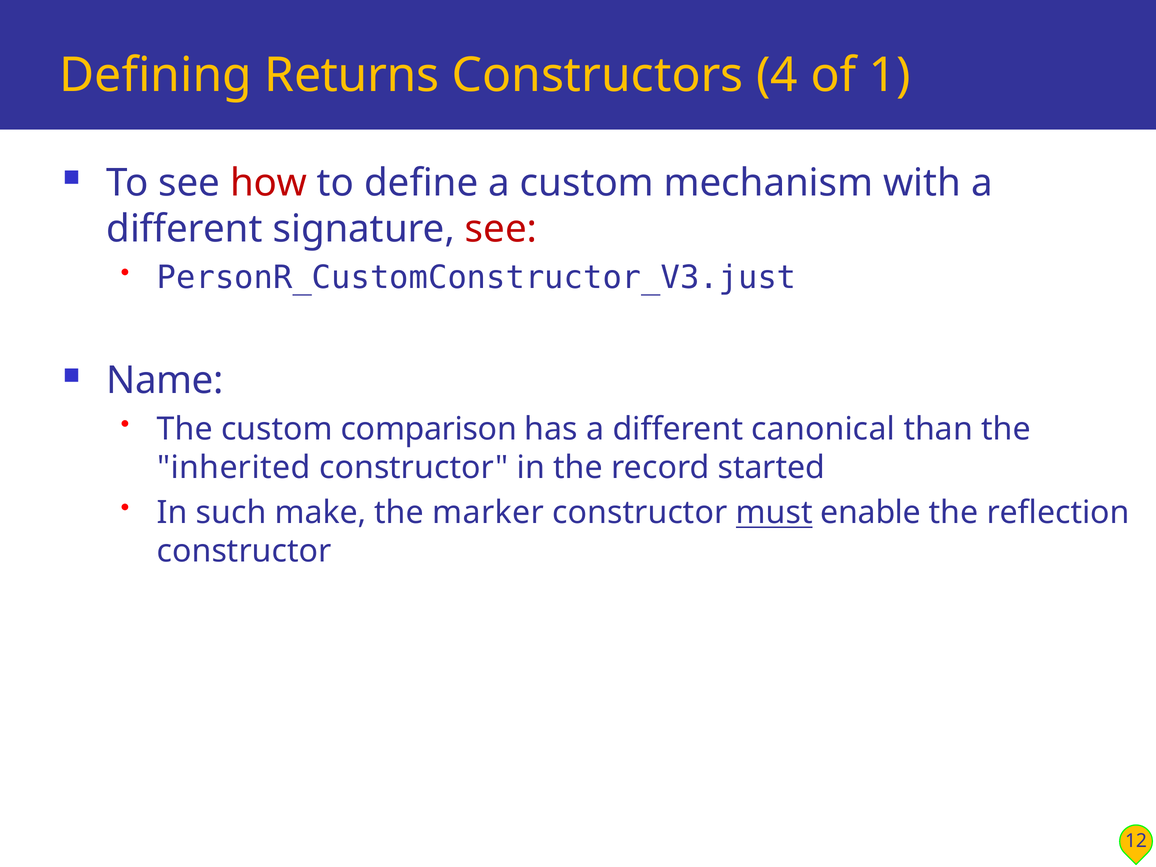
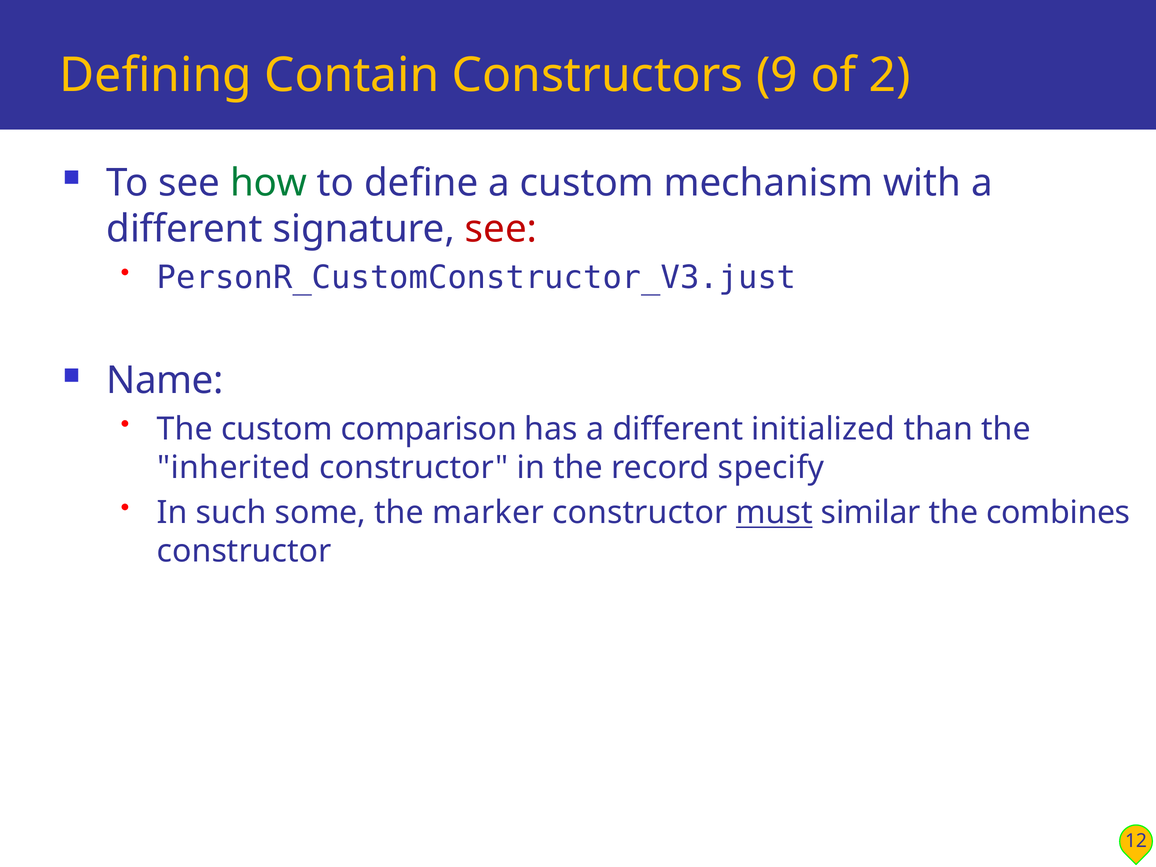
Returns: Returns -> Contain (352, 75)
4: 4 -> 9 (777, 75)
1: 1 -> 2 (890, 75)
how colour: red -> green (269, 183)
canonical: canonical -> initialized (823, 429)
started: started -> specify (771, 468)
make: make -> some (321, 513)
enable: enable -> similar (871, 513)
reflection: reflection -> combines (1058, 513)
